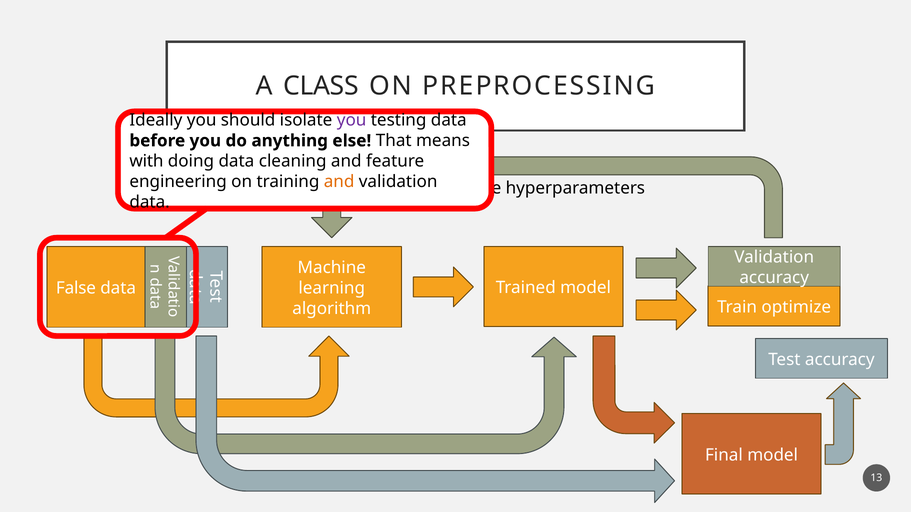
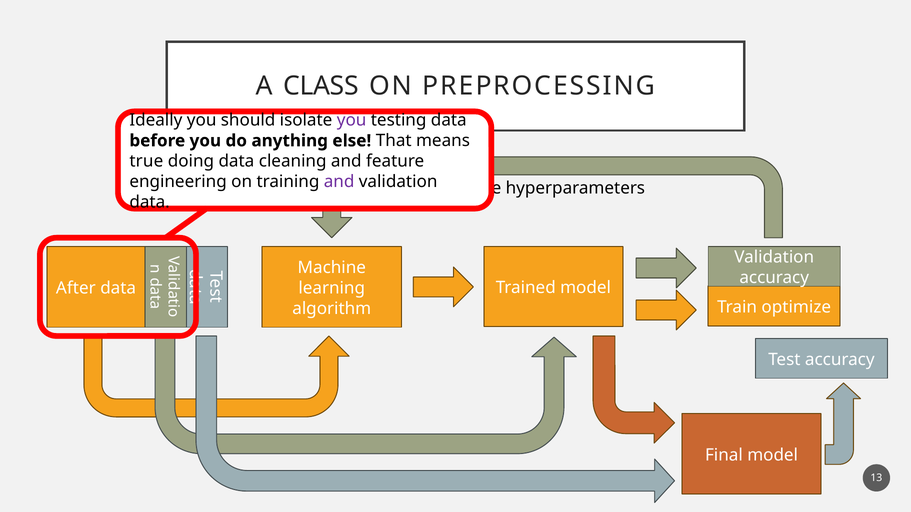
with: with -> true (146, 161)
and colour: orange -> purple (339, 182)
False: False -> After (76, 288)
